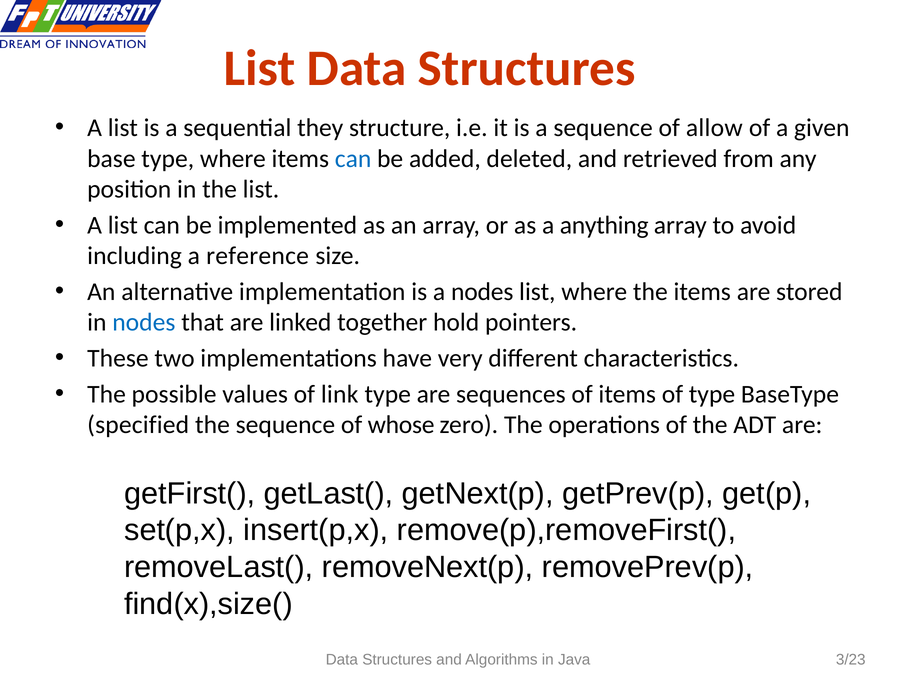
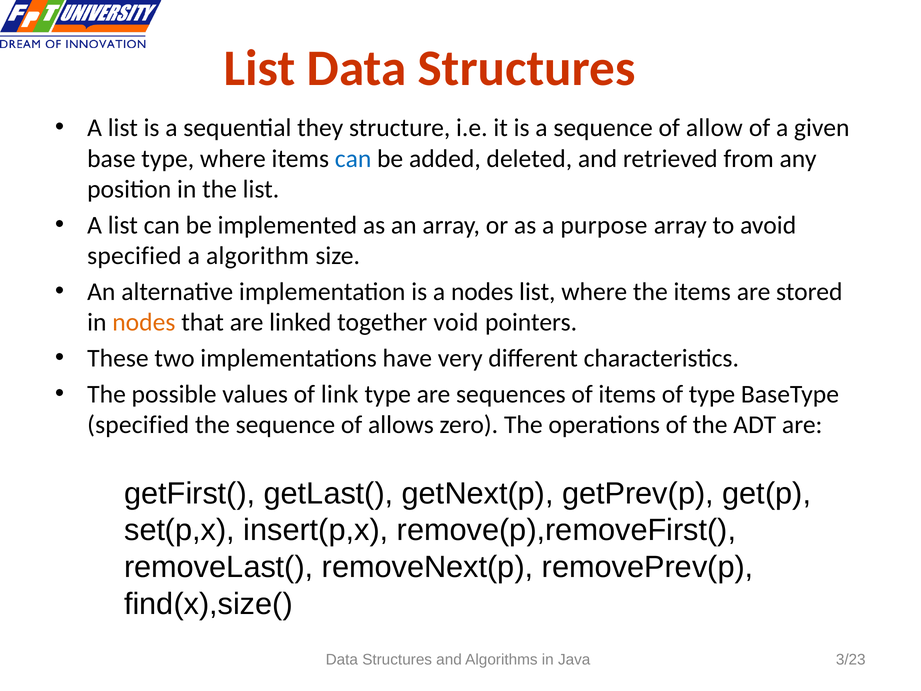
anything: anything -> purpose (604, 225)
including: including -> specified (134, 256)
reference: reference -> algorithm (258, 256)
nodes colour: blue -> orange (144, 322)
hold: hold -> void (456, 322)
whose: whose -> allows (401, 425)
